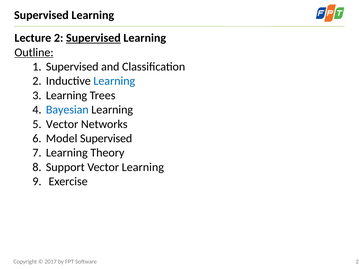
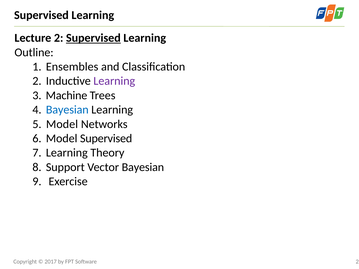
Outline underline: present -> none (34, 52)
Supervised: Supervised -> Ensembles (72, 67)
Learning colour: blue -> purple (114, 81)
Learning: Learning -> Machine (67, 95)
Vector: Vector -> Model (62, 124)
Vector Learning: Learning -> Bayesian (143, 167)
